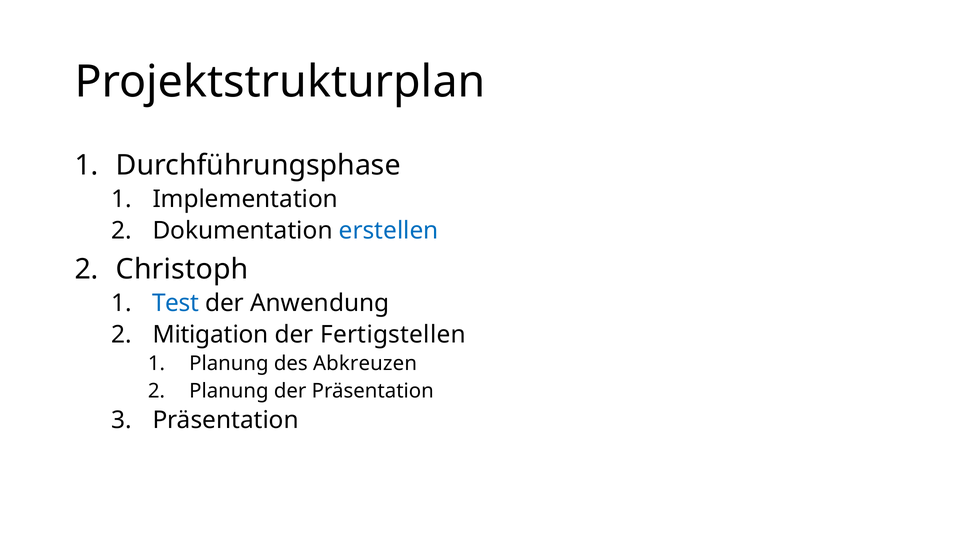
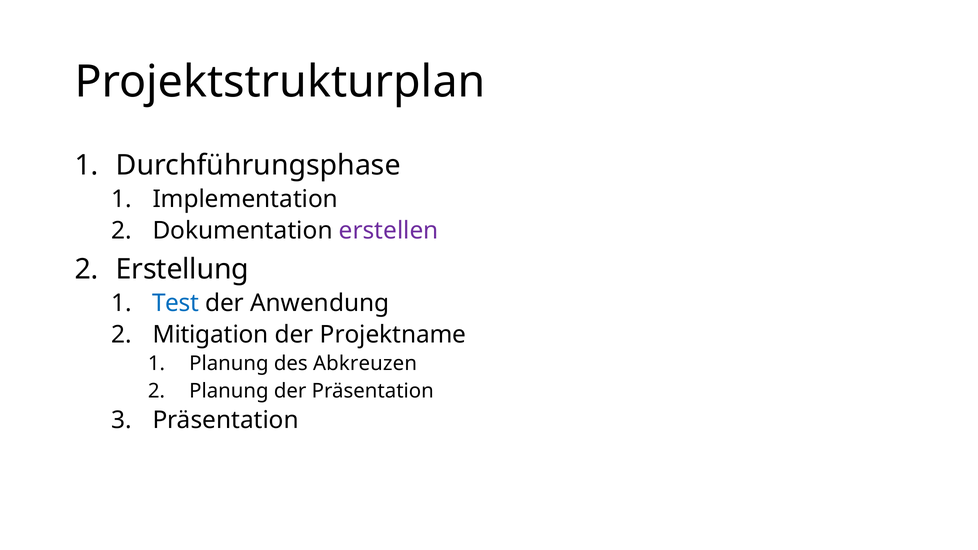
erstellen colour: blue -> purple (389, 231)
Christoph: Christoph -> Erstellung (182, 269)
Fertigstellen: Fertigstellen -> Projektname (393, 335)
